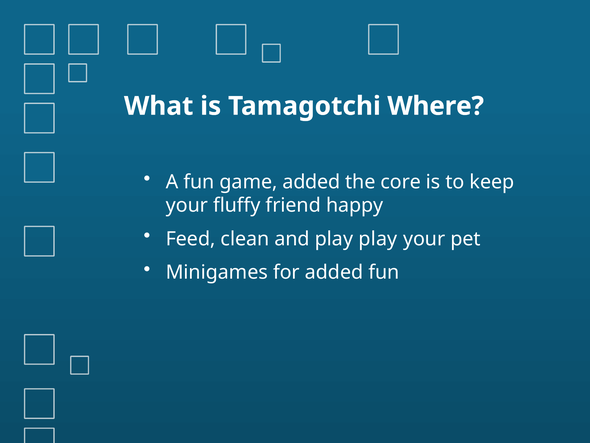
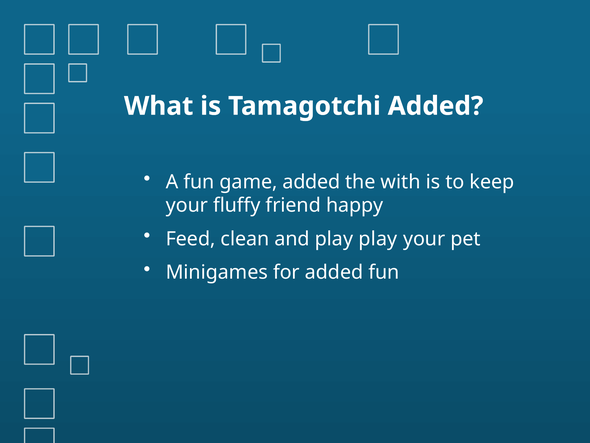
Tamagotchi Where: Where -> Added (436, 106)
core: core -> with (401, 182)
